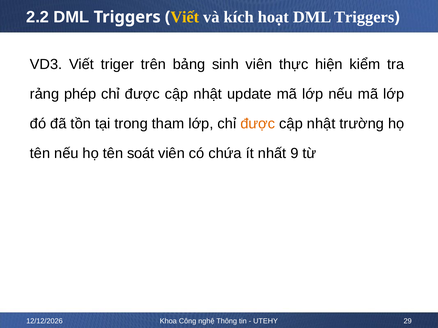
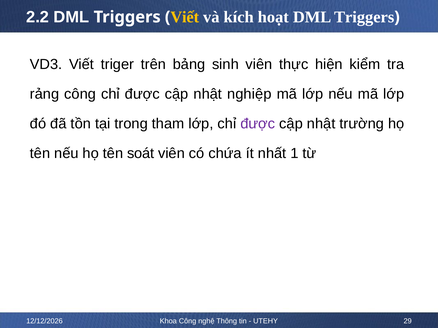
rảng phép: phép -> công (80, 94)
update: update -> nghiệp (249, 94)
được colour: orange -> purple (258, 124)
9: 9 -> 1 (294, 154)
